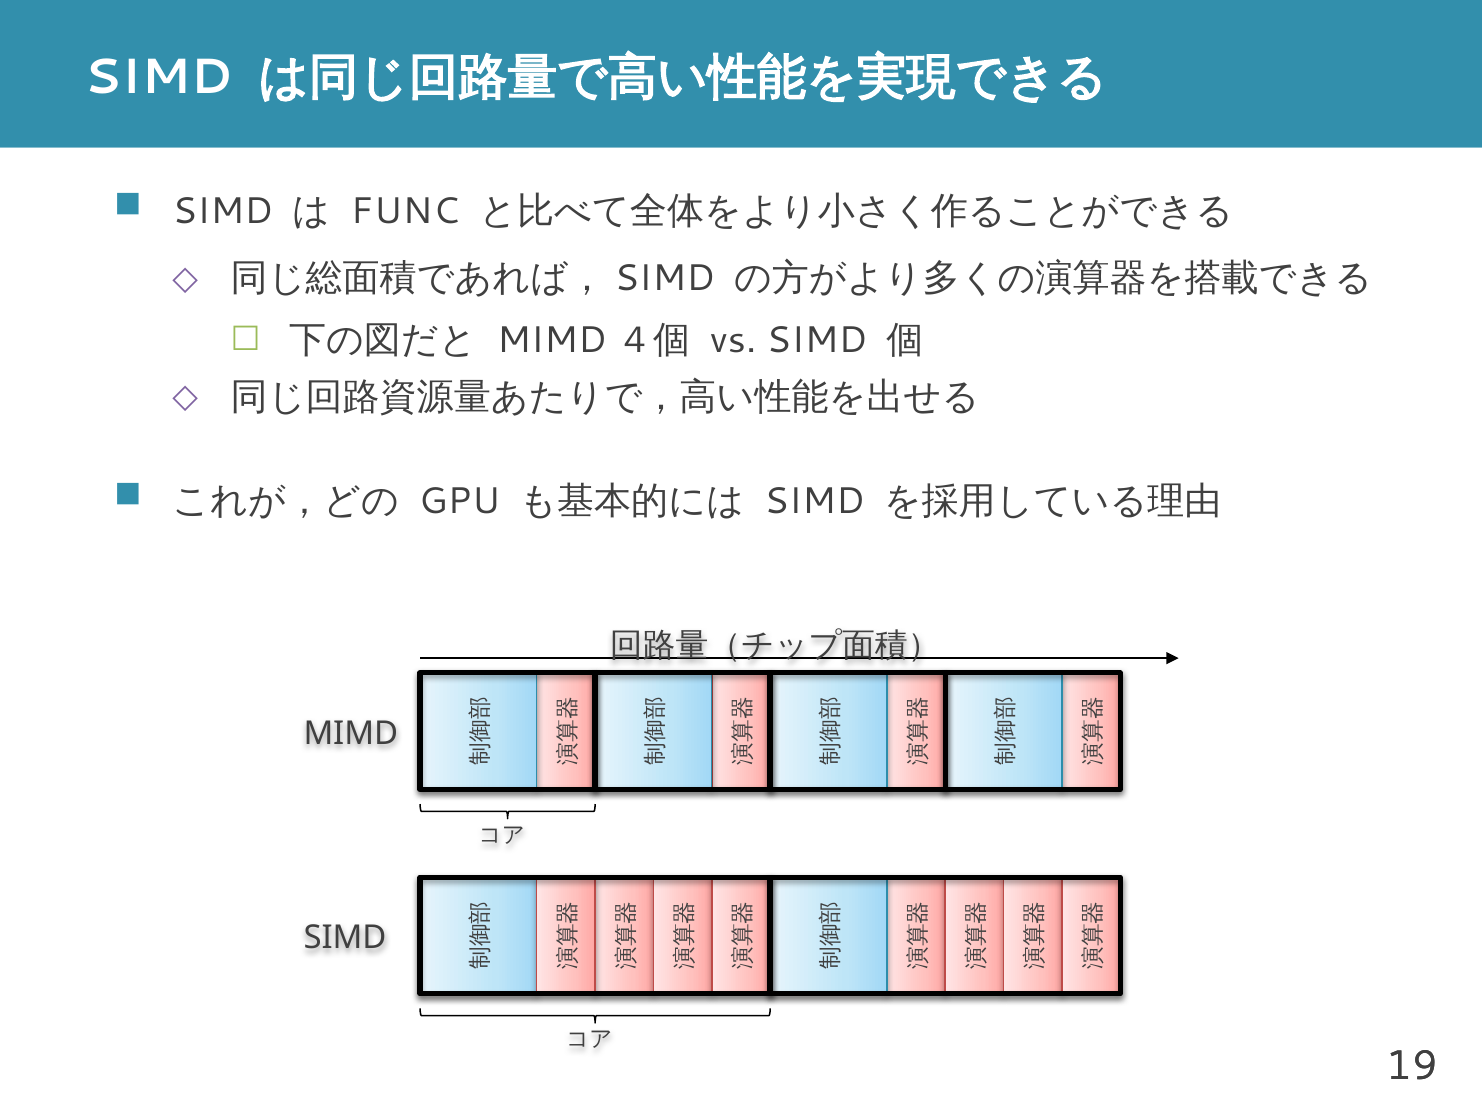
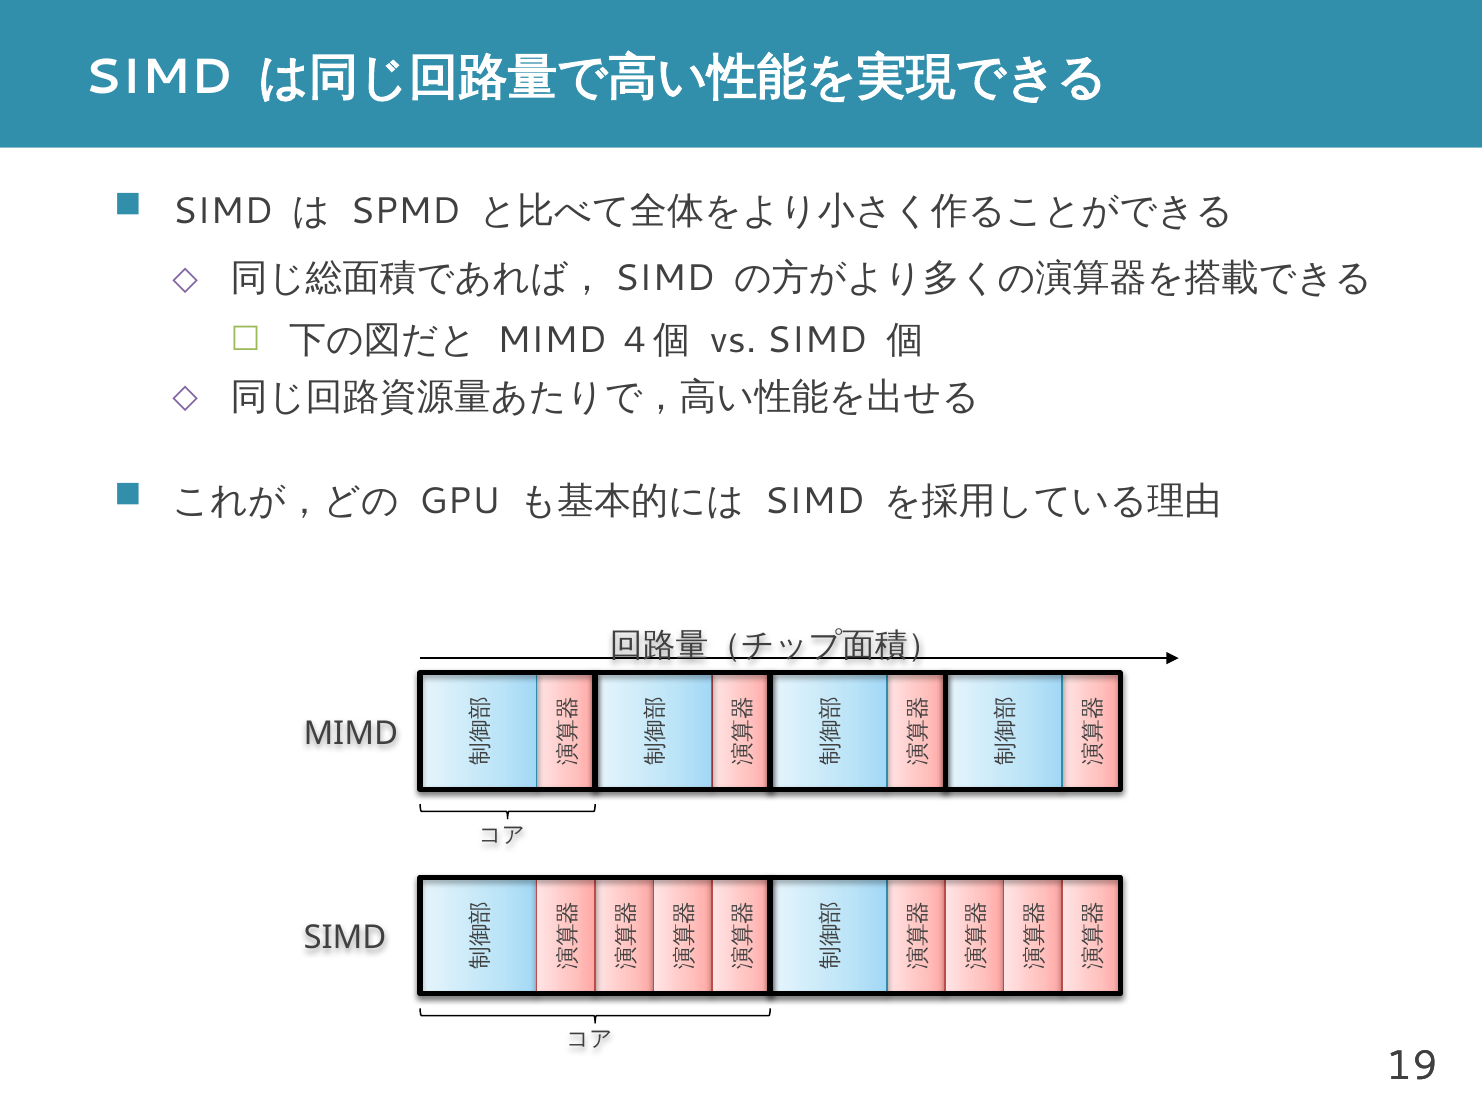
FUNC: FUNC -> SPMD (405, 211)
